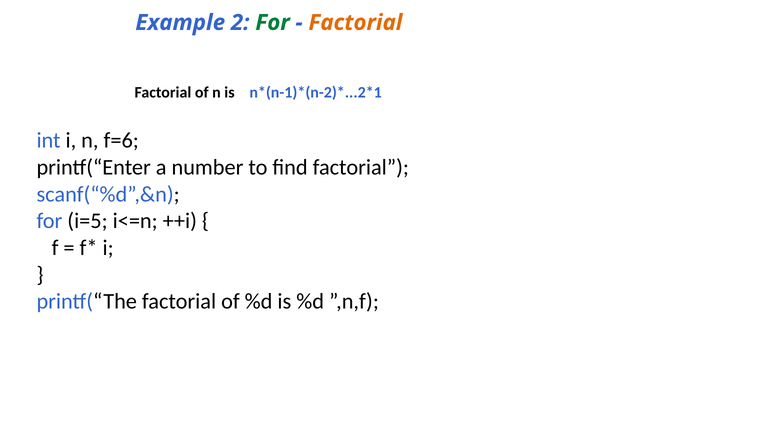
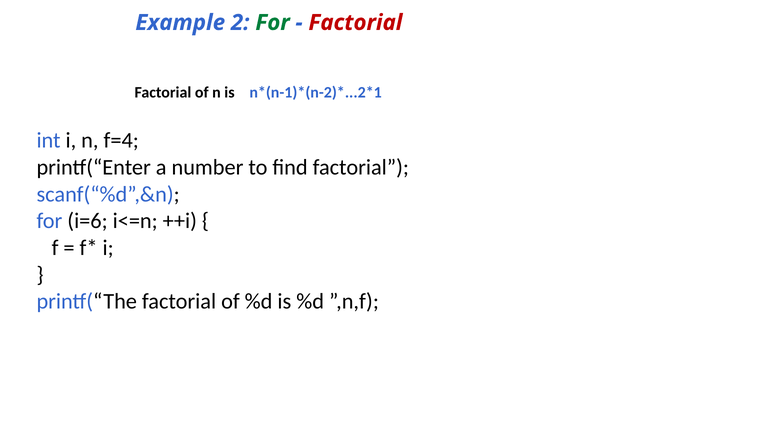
Factorial colour: orange -> red (355, 23)
f=6: f=6 -> f=4 (121, 141)
i=5: i=5 -> i=6 (87, 221)
